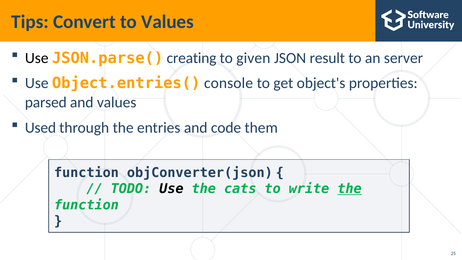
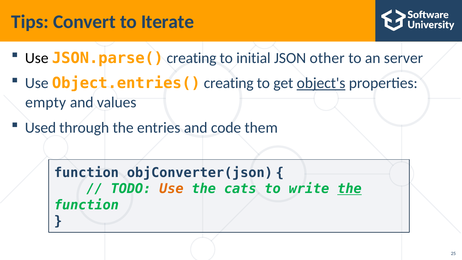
to Values: Values -> Iterate (168, 22)
given: given -> initial (253, 58)
result: result -> other (327, 58)
Object.entries( console: console -> creating (229, 83)
object's underline: none -> present (321, 83)
parsed: parsed -> empty (46, 103)
Use colour: black -> orange (171, 189)
